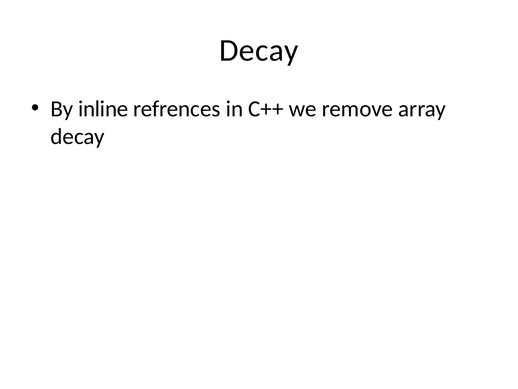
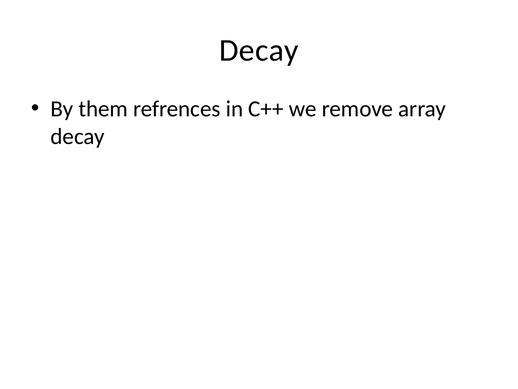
inline: inline -> them (103, 109)
